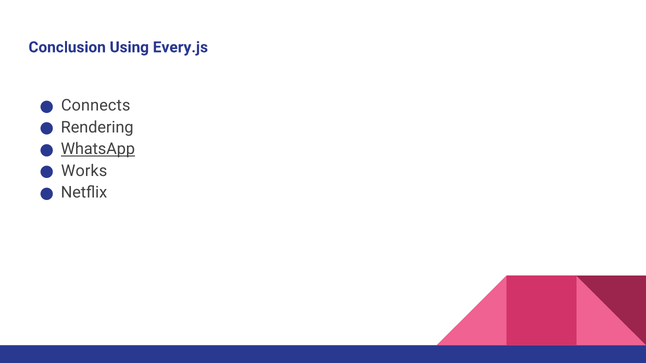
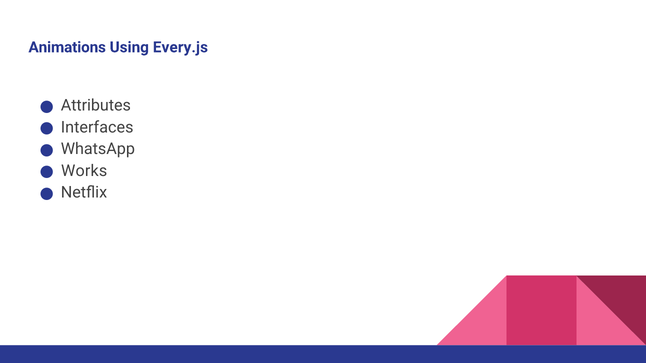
Conclusion: Conclusion -> Animations (67, 47)
Connects: Connects -> Attributes (96, 106)
Rendering: Rendering -> Interfaces (97, 128)
WhatsApp underline: present -> none (98, 149)
